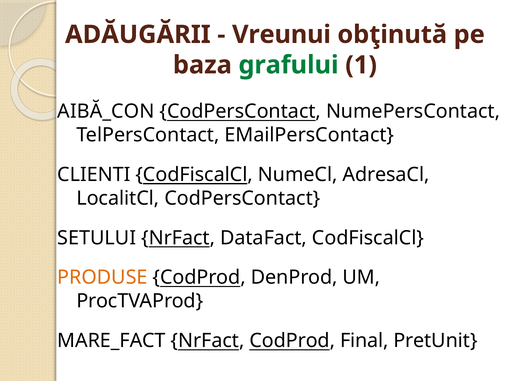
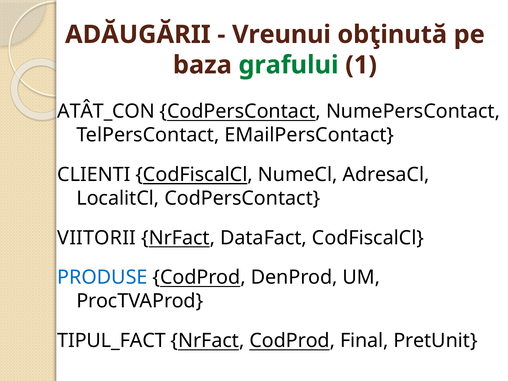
AIBĂ_CON: AIBĂ_CON -> ATÂT_CON (106, 111)
SETULUI: SETULUI -> VIITORII (97, 238)
PRODUSE colour: orange -> blue (102, 277)
MARE_FACT: MARE_FACT -> TIPUL_FACT (111, 341)
